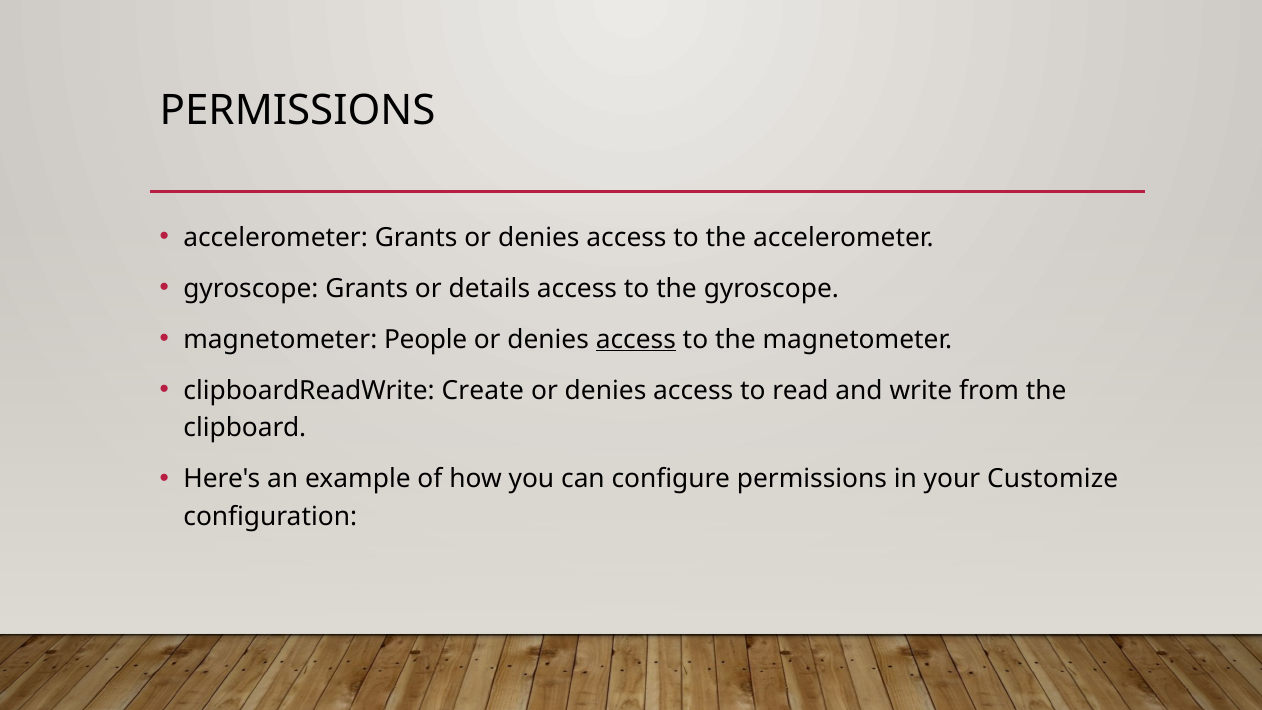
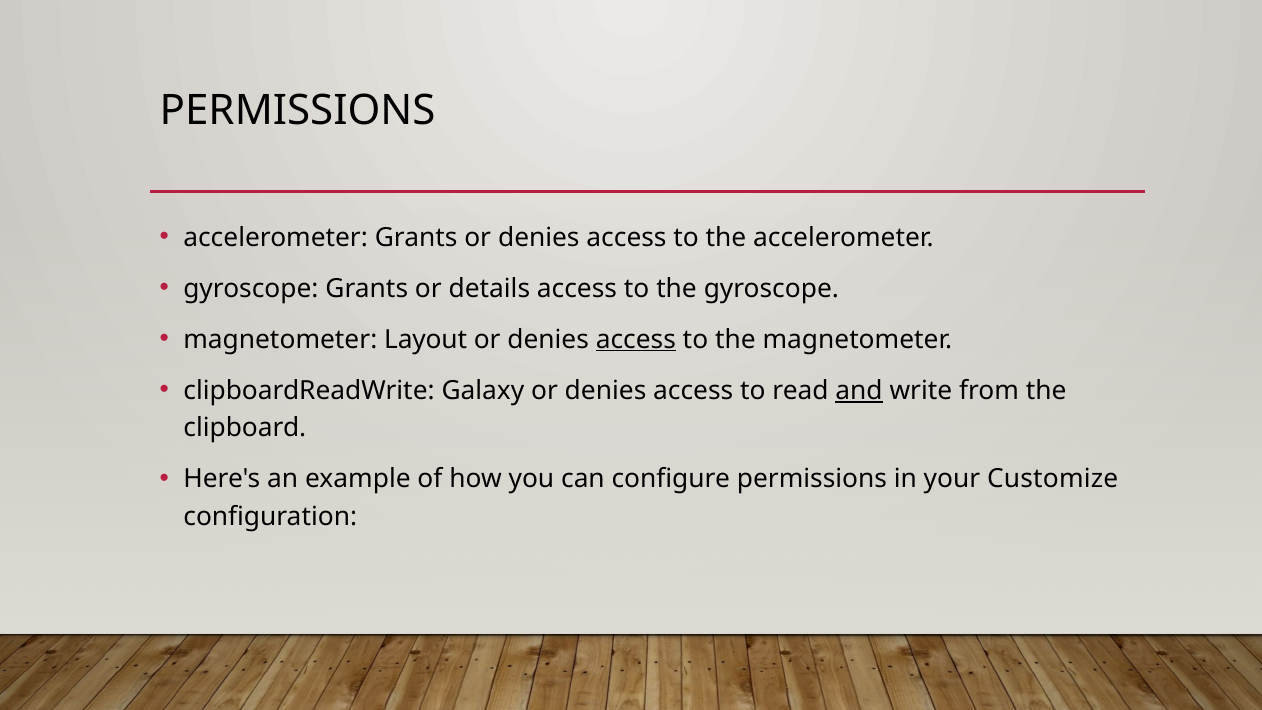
People: People -> Layout (426, 339)
Create: Create -> Galaxy (483, 390)
and underline: none -> present (859, 390)
